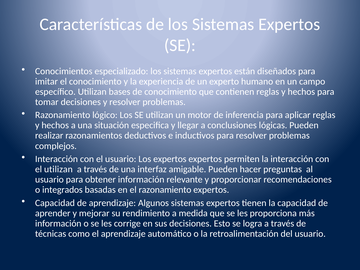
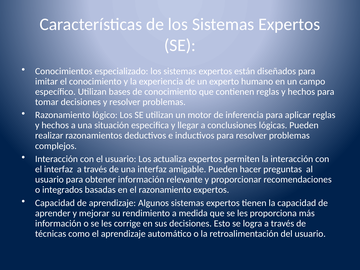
Los expertos: expertos -> actualiza (170, 159)
el utilizan: utilizan -> interfaz (58, 169)
